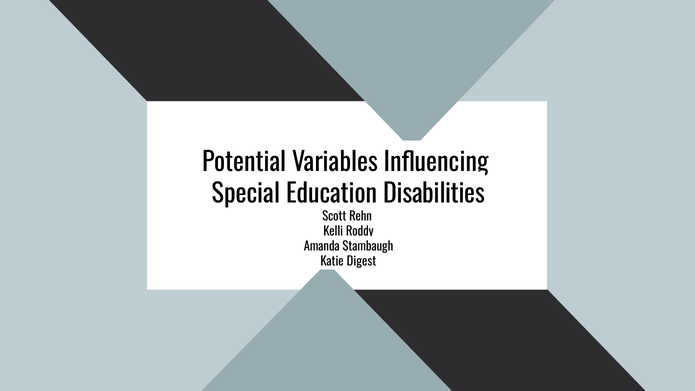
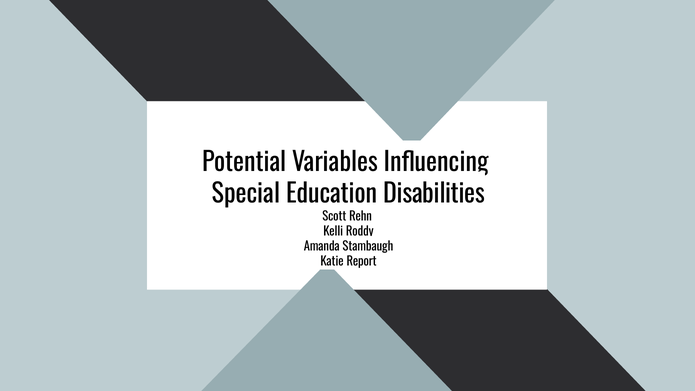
Digest: Digest -> Report (362, 262)
